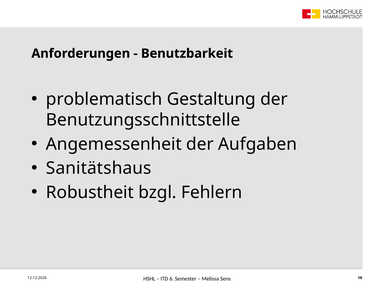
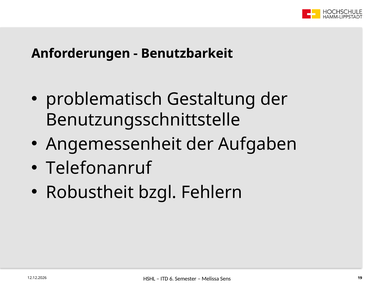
Sanitätshaus: Sanitätshaus -> Telefonanruf (99, 168)
